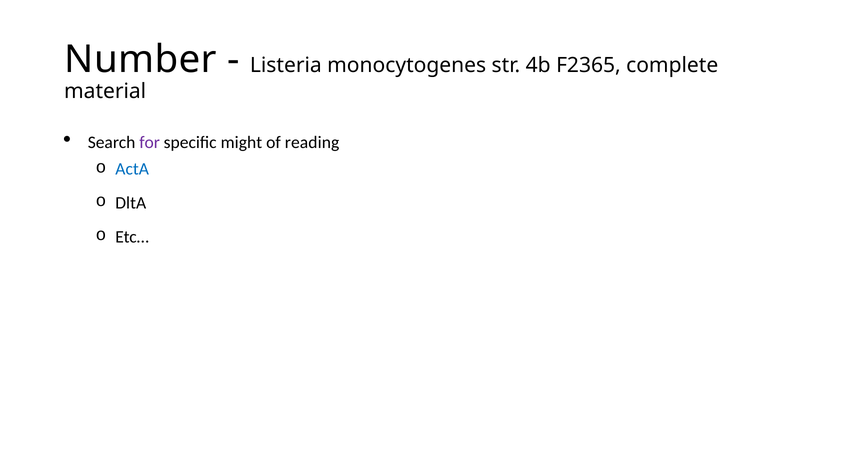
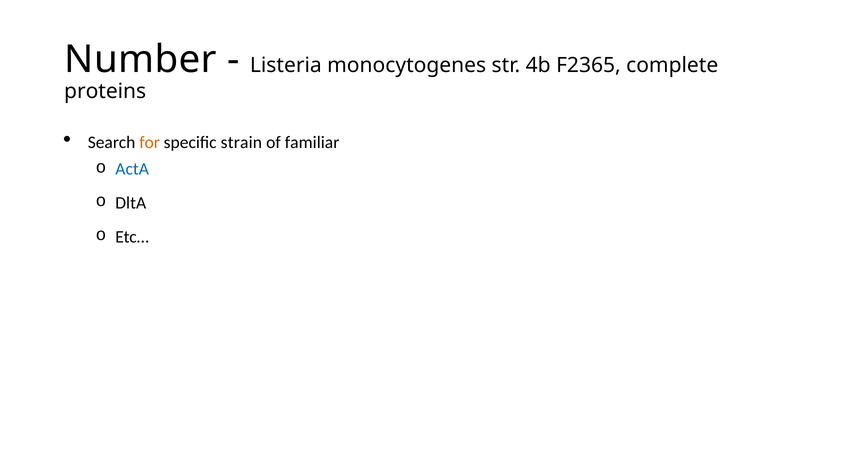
material: material -> proteins (105, 92)
for colour: purple -> orange (150, 142)
might: might -> strain (241, 142)
reading: reading -> familiar (312, 142)
